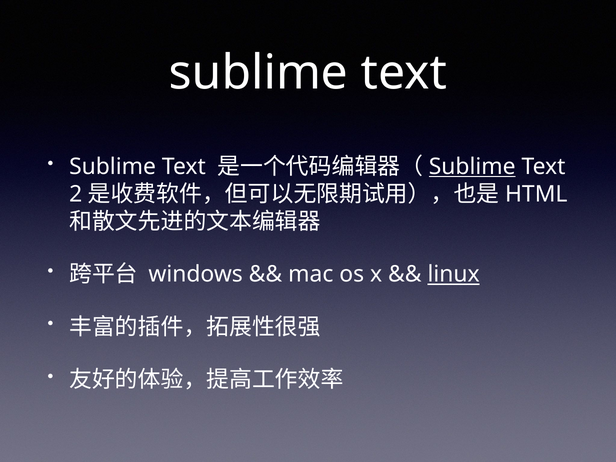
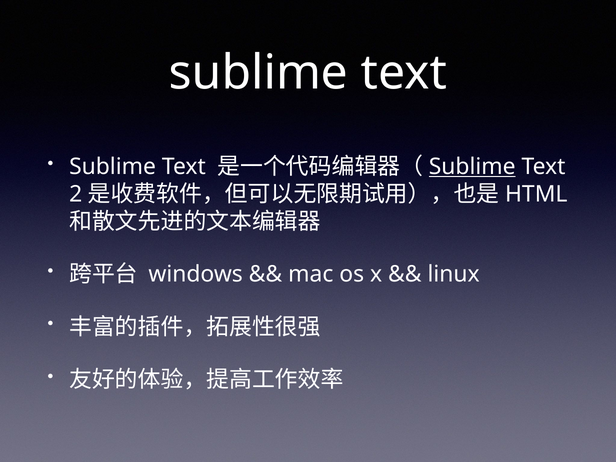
linux underline: present -> none (454, 274)
